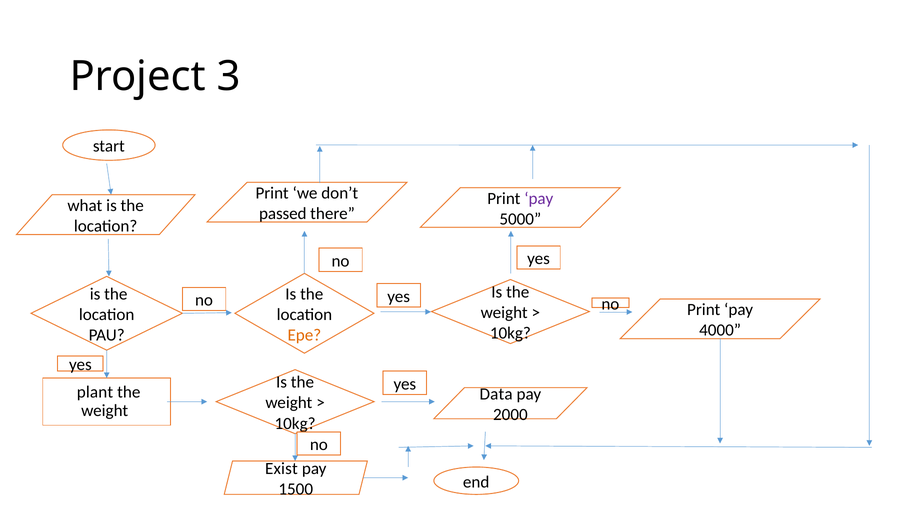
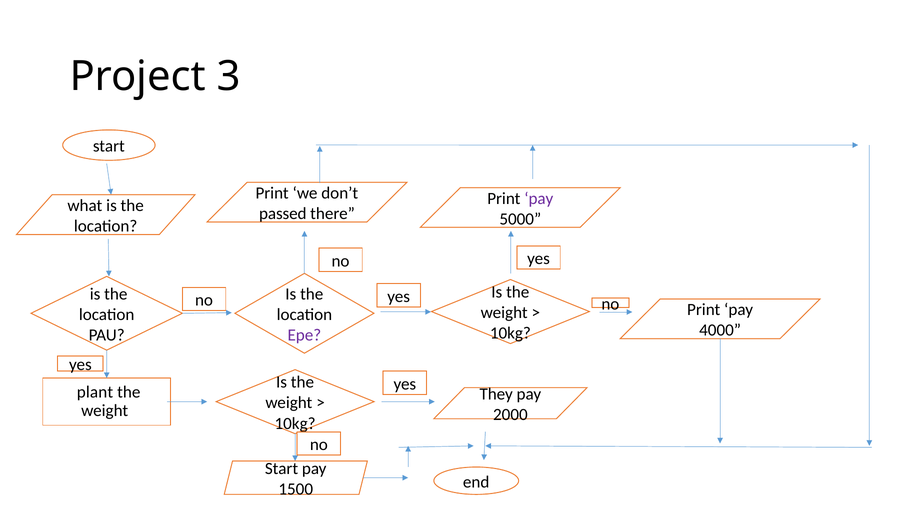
Epe colour: orange -> purple (304, 335)
Data: Data -> They (496, 394)
Exist: Exist -> Start (281, 469)
